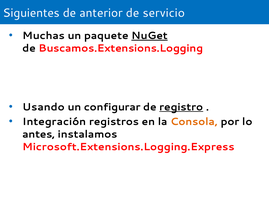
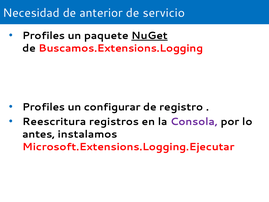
Siguientes: Siguientes -> Necesidad (31, 13)
Muchas: Muchas -> Profiles (44, 36)
Usando: Usando -> Profiles (44, 107)
registro underline: present -> none (181, 107)
Integración: Integración -> Reescritura (54, 122)
Consola colour: orange -> purple (194, 122)
Microsoft.Extensions.Logging.Express: Microsoft.Extensions.Logging.Express -> Microsoft.Extensions.Logging.Ejecutar (128, 147)
